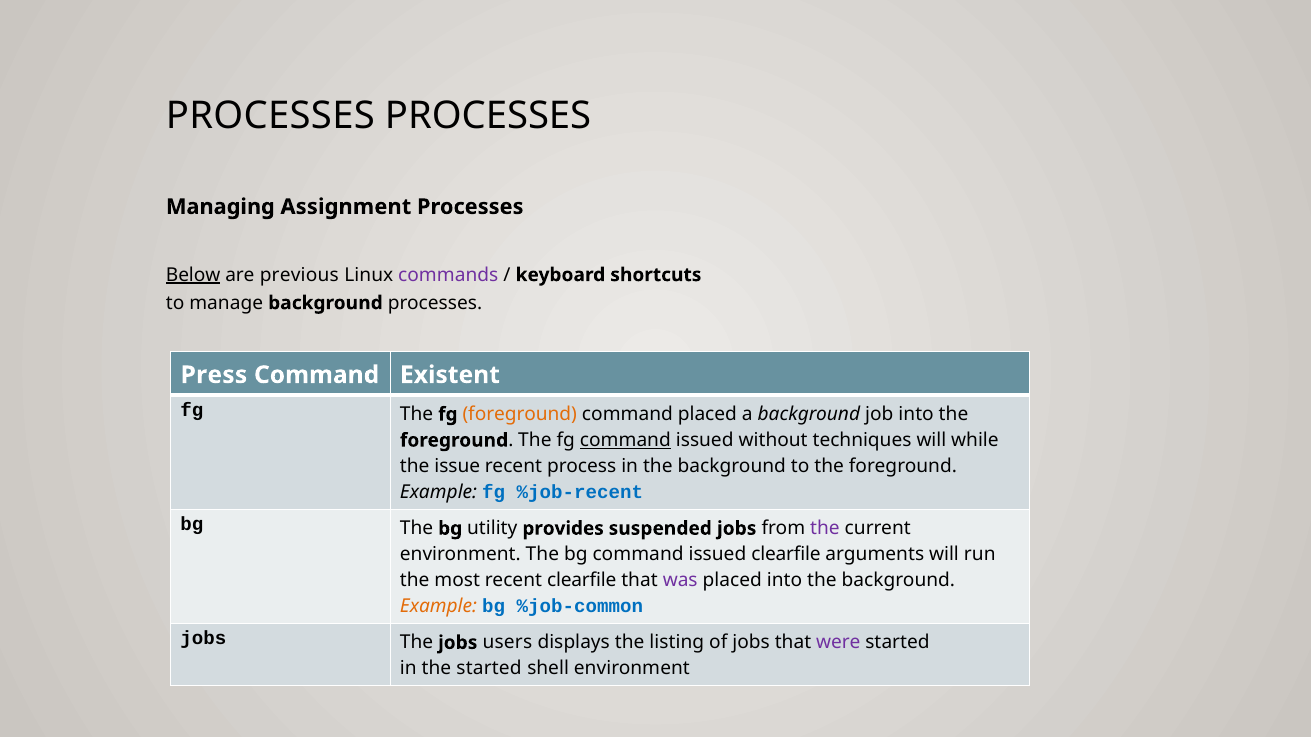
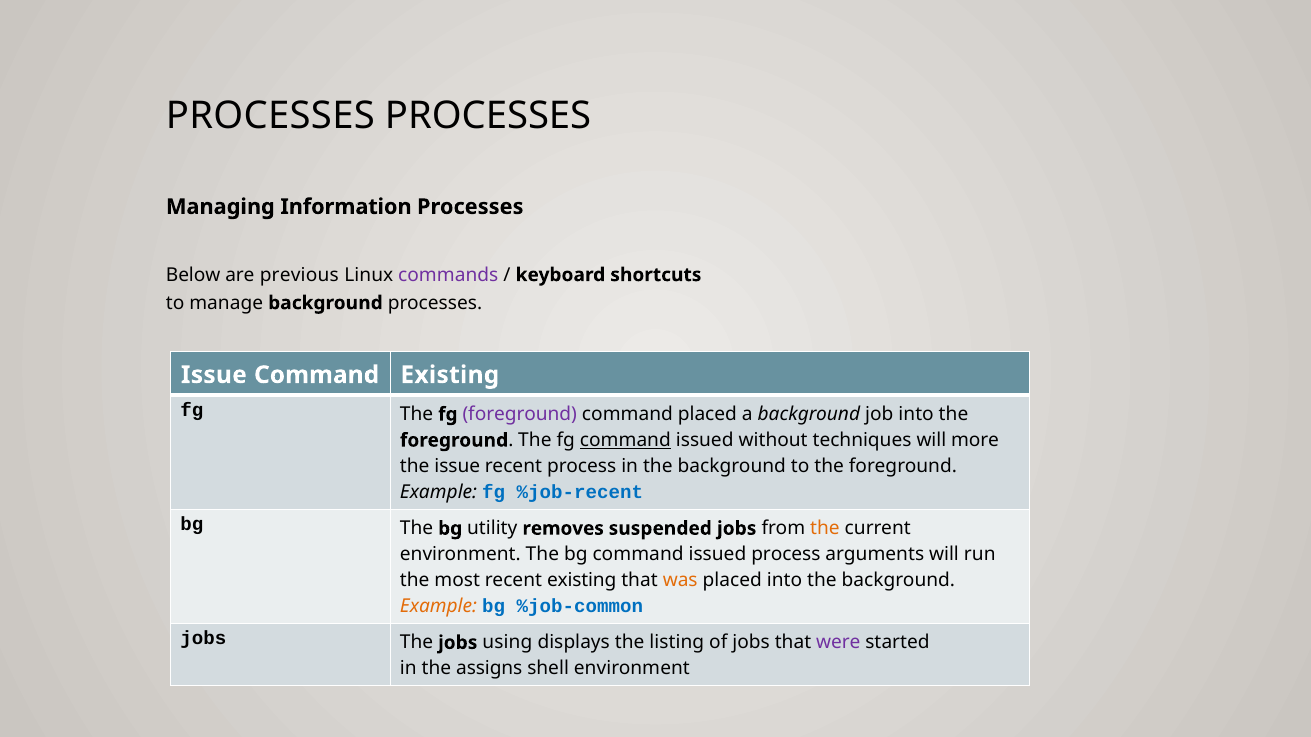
Assignment: Assignment -> Information (346, 207)
Below underline: present -> none (193, 275)
Press: Press -> Issue (214, 375)
Command Existent: Existent -> Existing (450, 375)
foreground colour: orange -> purple (520, 415)
while: while -> more (975, 441)
provides: provides -> removes (563, 529)
the colour: purple -> orange (825, 529)
issued clearfile: clearfile -> process (786, 555)
recent clearfile: clearfile -> existing (582, 581)
was colour: purple -> orange (680, 581)
users: users -> using (507, 643)
the started: started -> assigns (489, 669)
